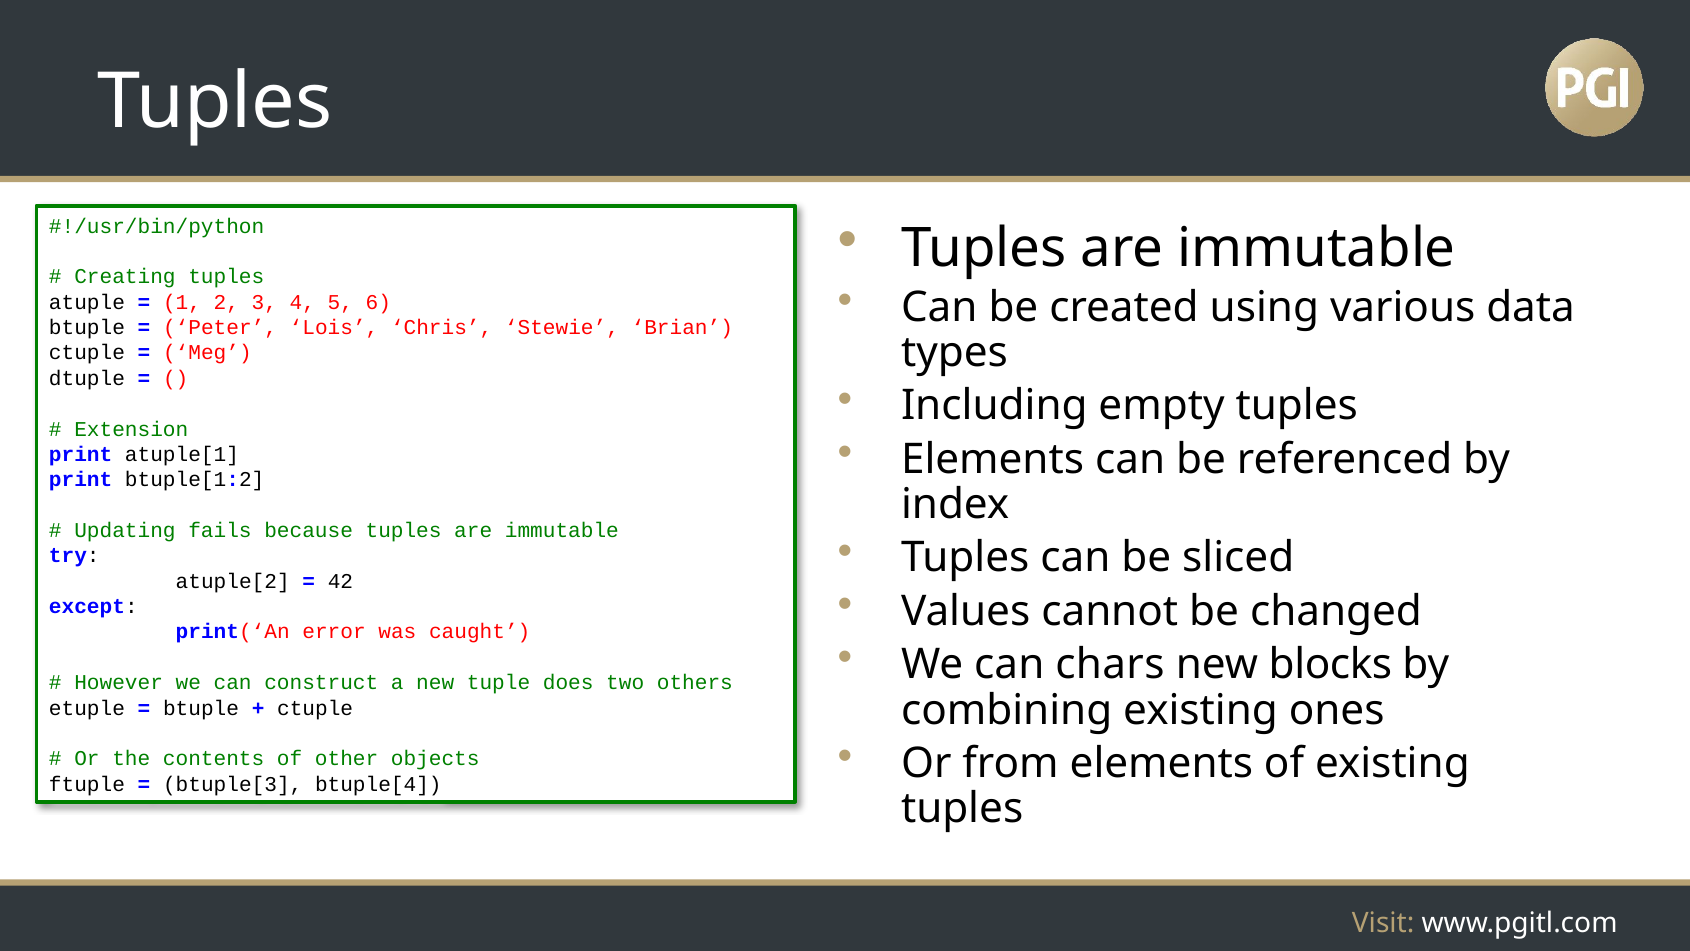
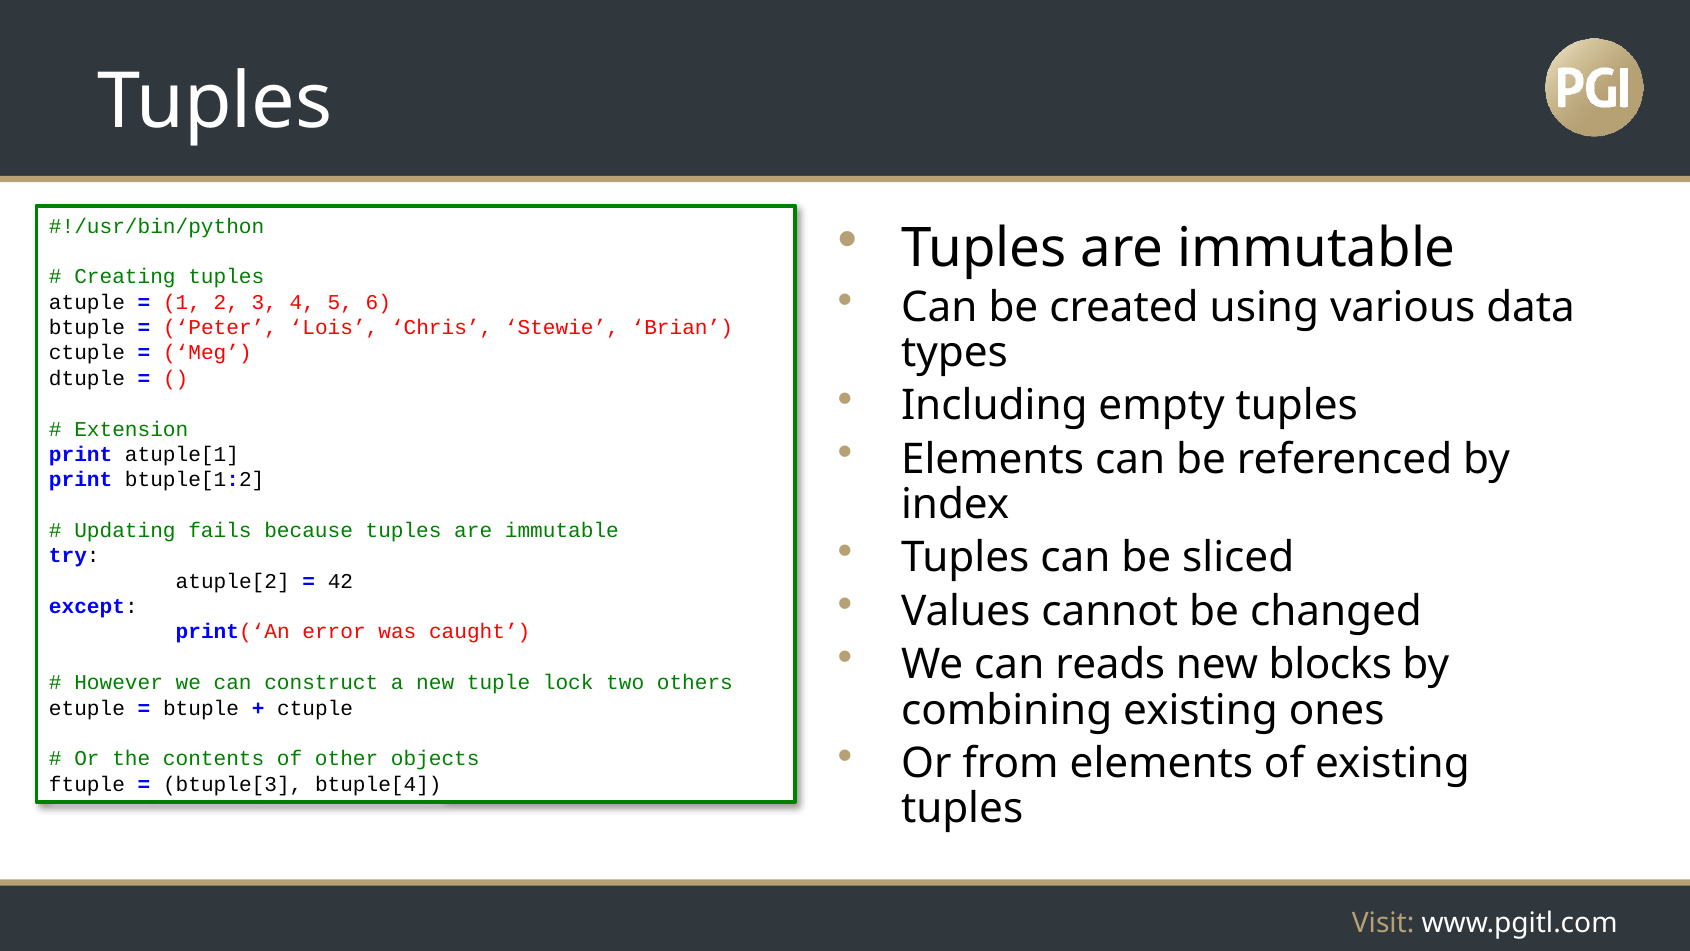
chars: chars -> reads (1110, 664)
does: does -> lock (568, 682)
